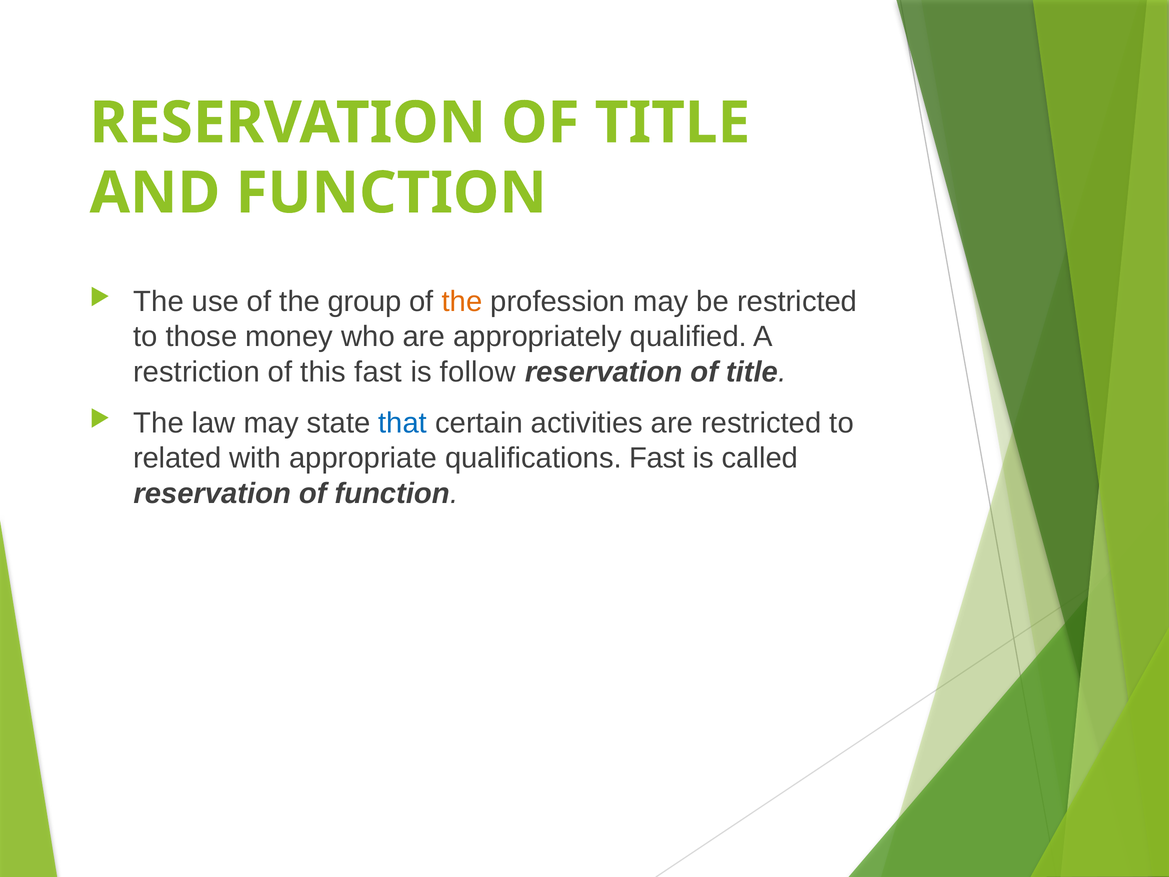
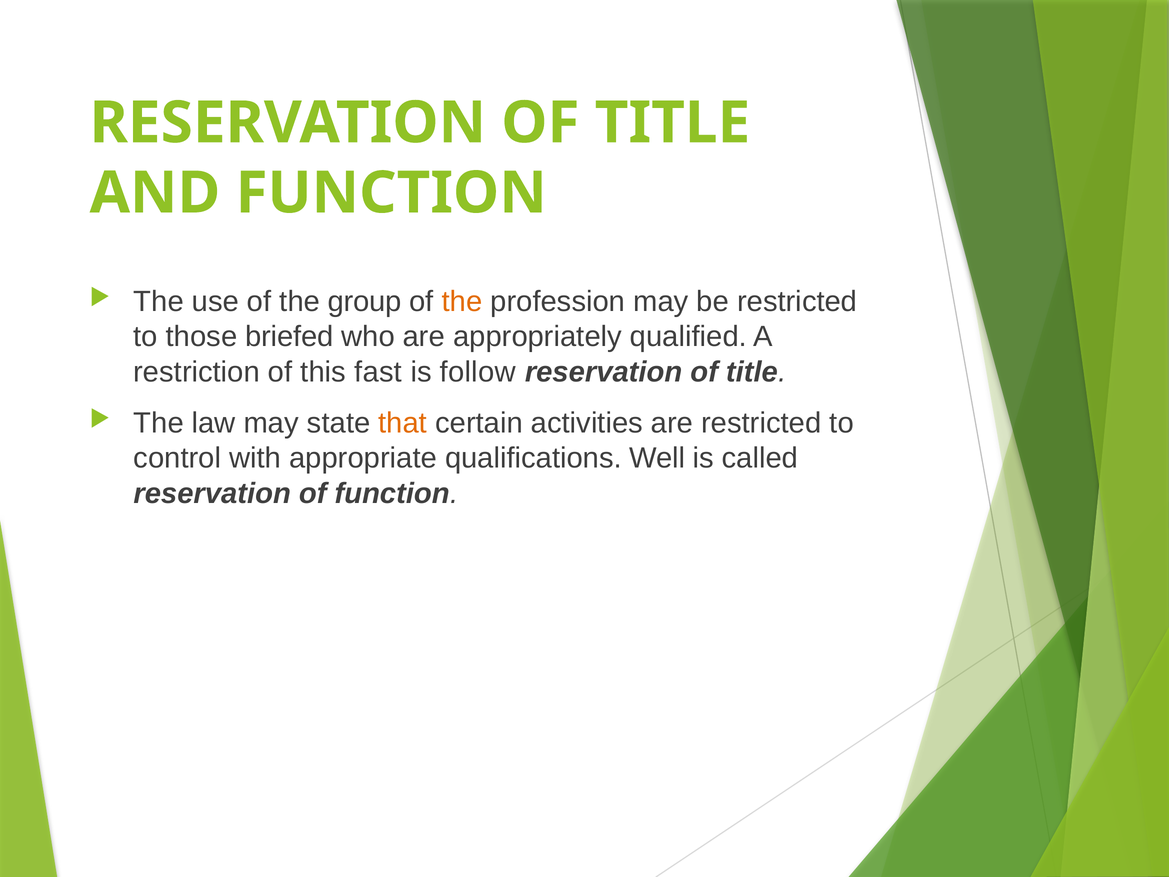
money: money -> briefed (289, 337)
that colour: blue -> orange (403, 423)
related: related -> control (177, 458)
qualifications Fast: Fast -> Well (657, 458)
